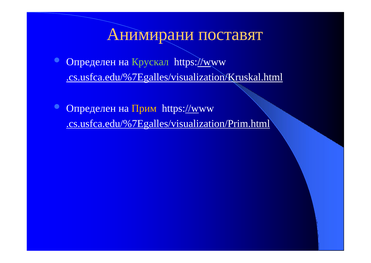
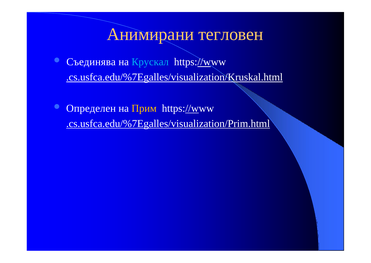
поставят: поставят -> тегловен (231, 34)
Определен: Определен -> Съединява (91, 62)
Крускал colour: light green -> light blue (150, 62)
